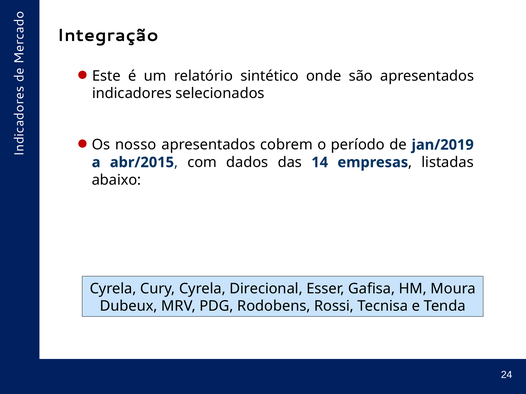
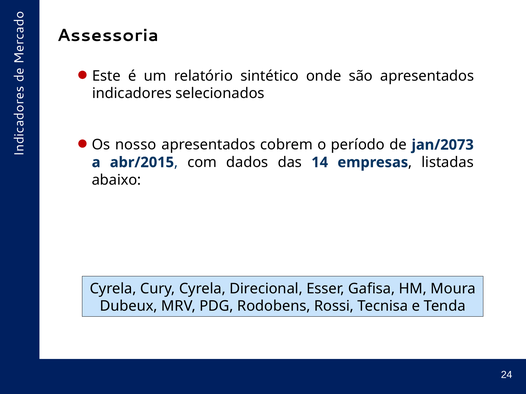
Integração: Integração -> Assessoria (108, 35)
jan/2019: jan/2019 -> jan/2073 (443, 145)
